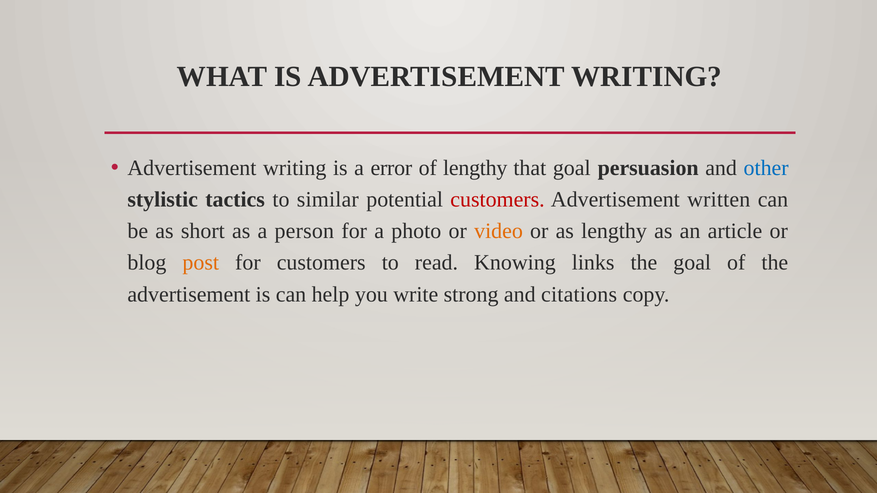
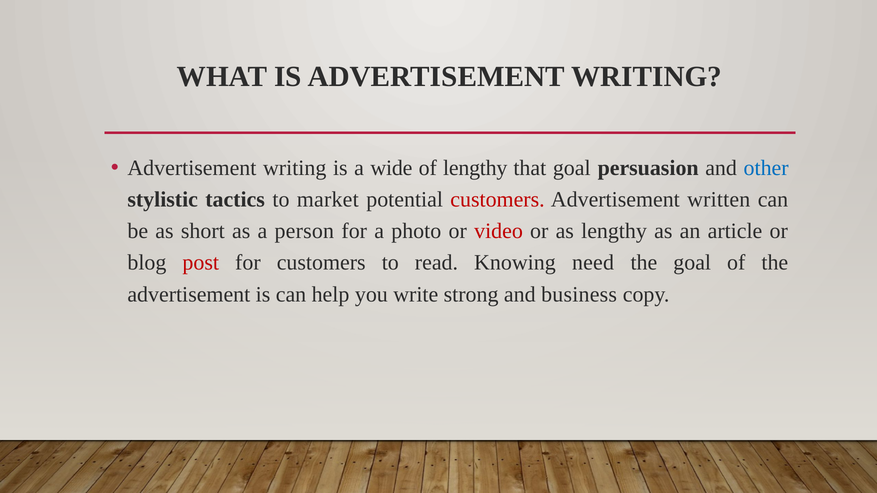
error: error -> wide (391, 168)
similar: similar -> market (328, 200)
video colour: orange -> red (499, 231)
post colour: orange -> red (201, 263)
links: links -> need (593, 263)
citations: citations -> business (579, 294)
